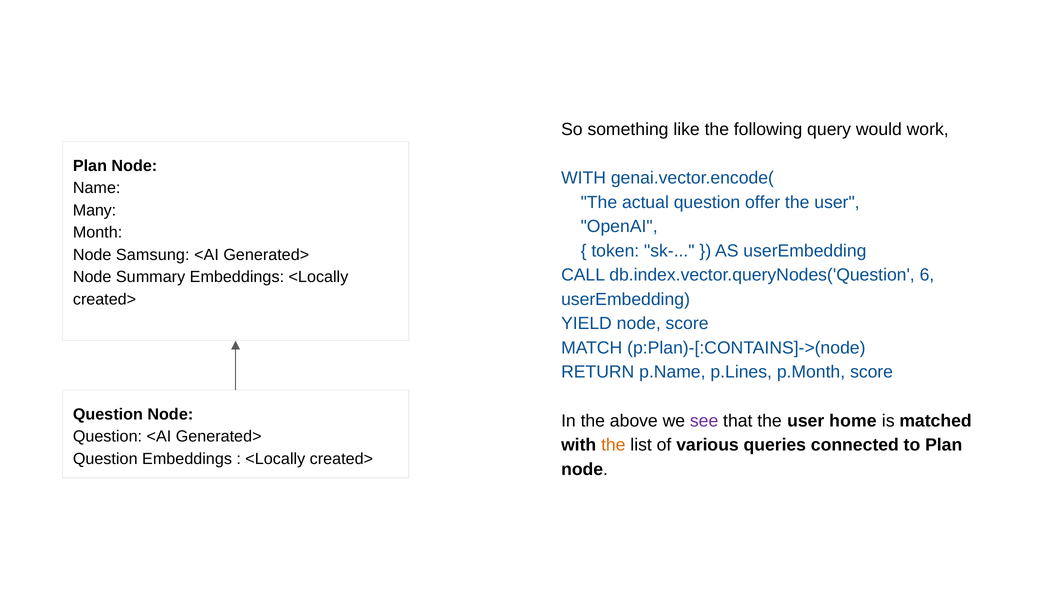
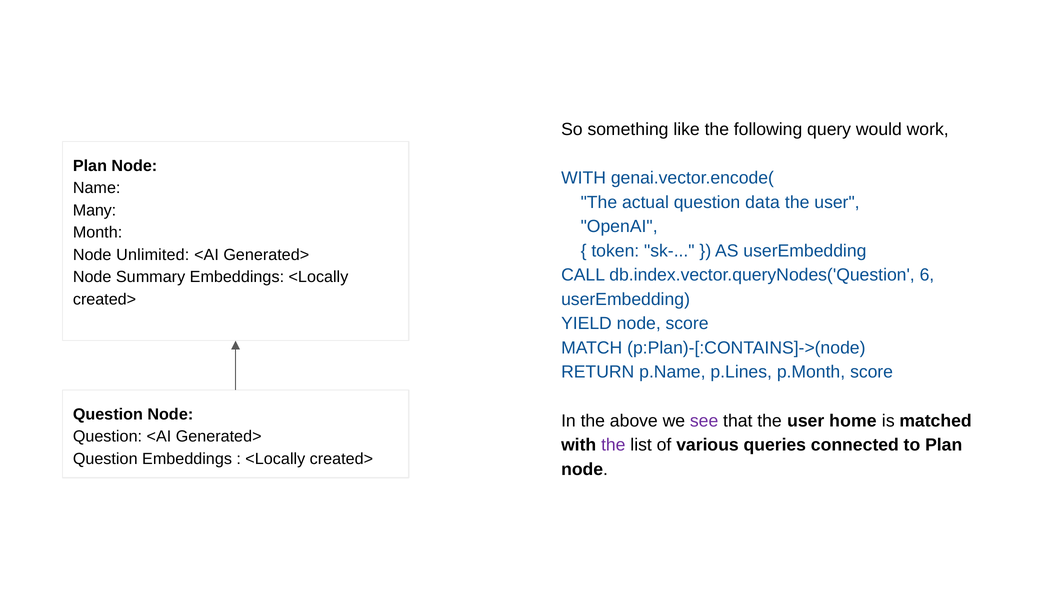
offer: offer -> data (763, 202)
Samsung: Samsung -> Unlimited (153, 255)
the colour: orange -> purple (613, 445)
